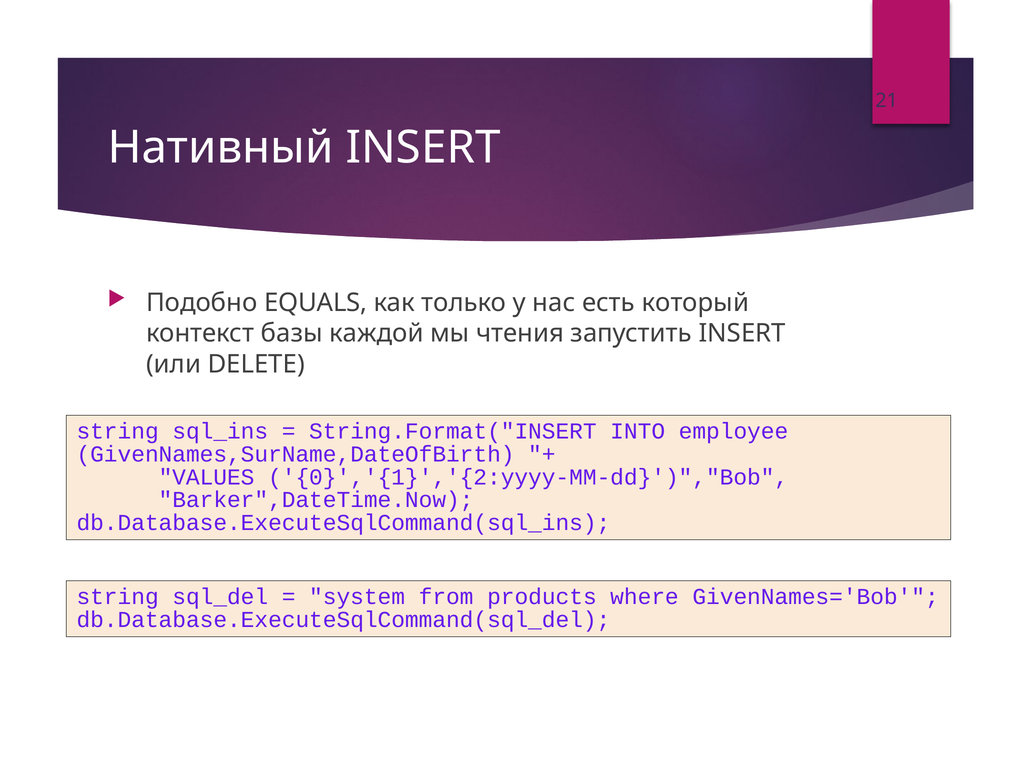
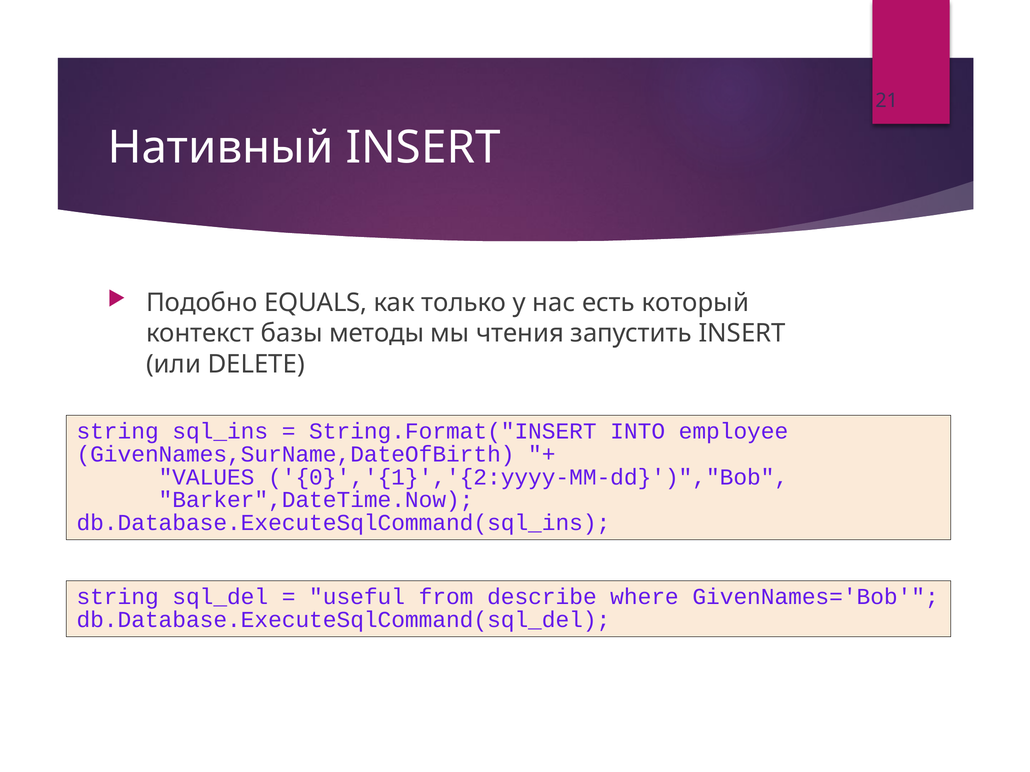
каждой: каждой -> методы (377, 334)
system: system -> useful (357, 597)
products: products -> describe (542, 597)
